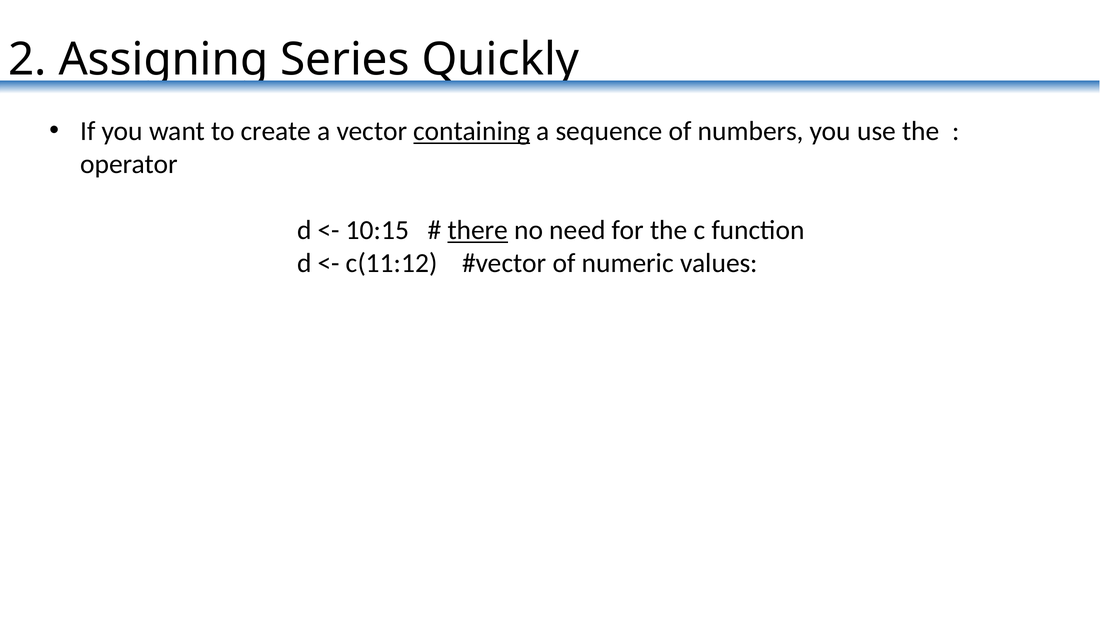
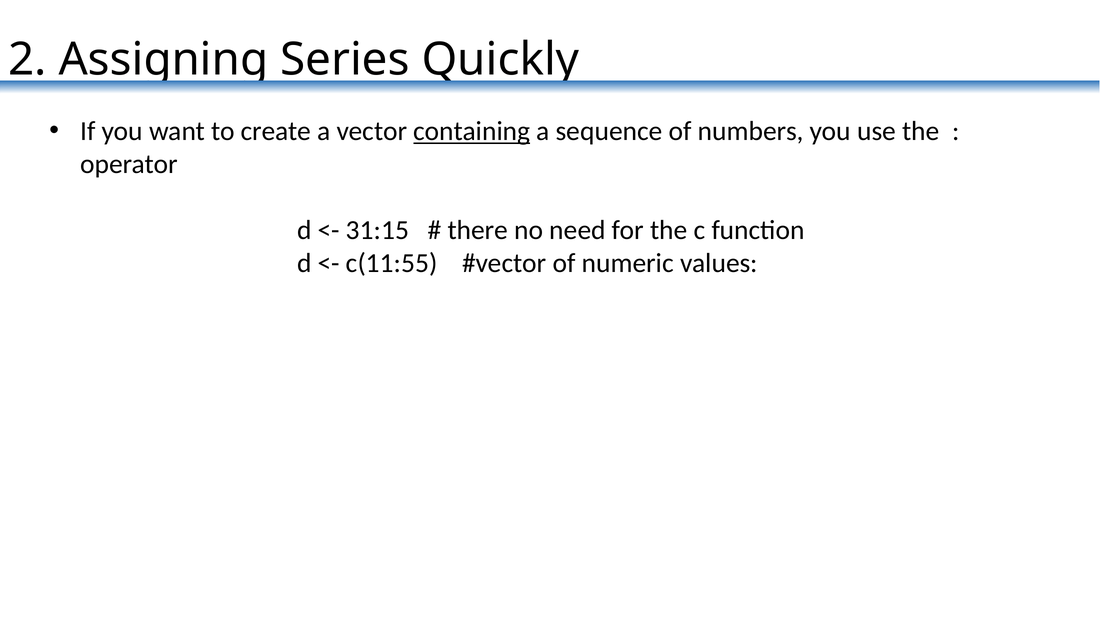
10:15: 10:15 -> 31:15 (378, 231)
there underline: present -> none (478, 231)
c(11:12: c(11:12 -> c(11:55 (392, 264)
